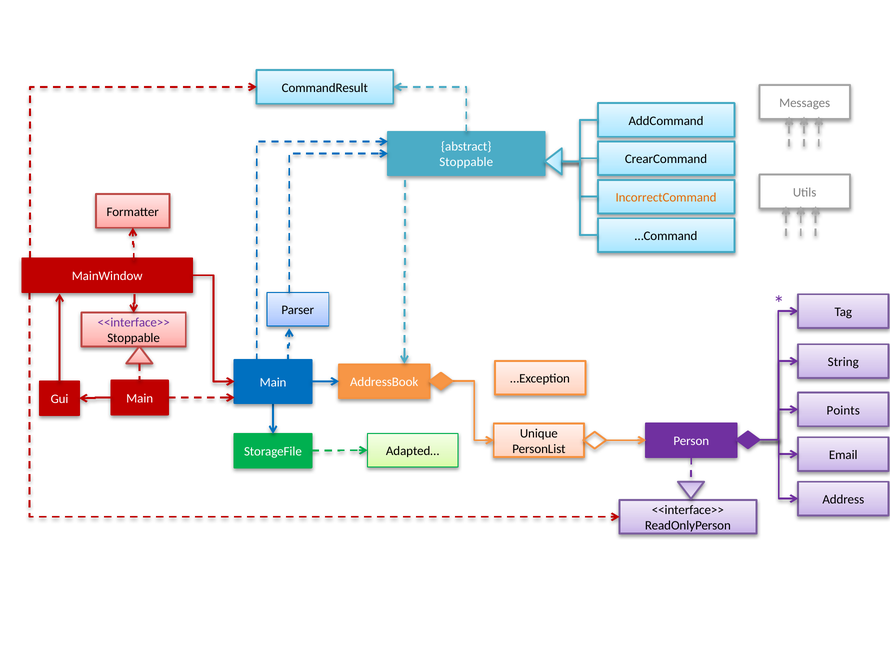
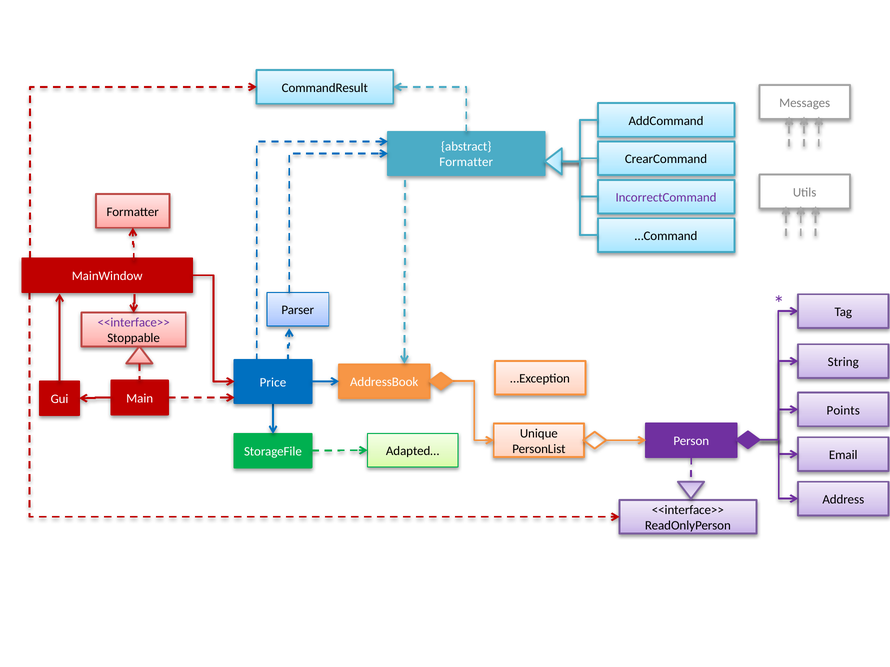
Stoppable: Stoppable -> Formatter (466, 162)
IncorrectCommand colour: orange -> purple (666, 198)
Main: Main -> Price (273, 383)
